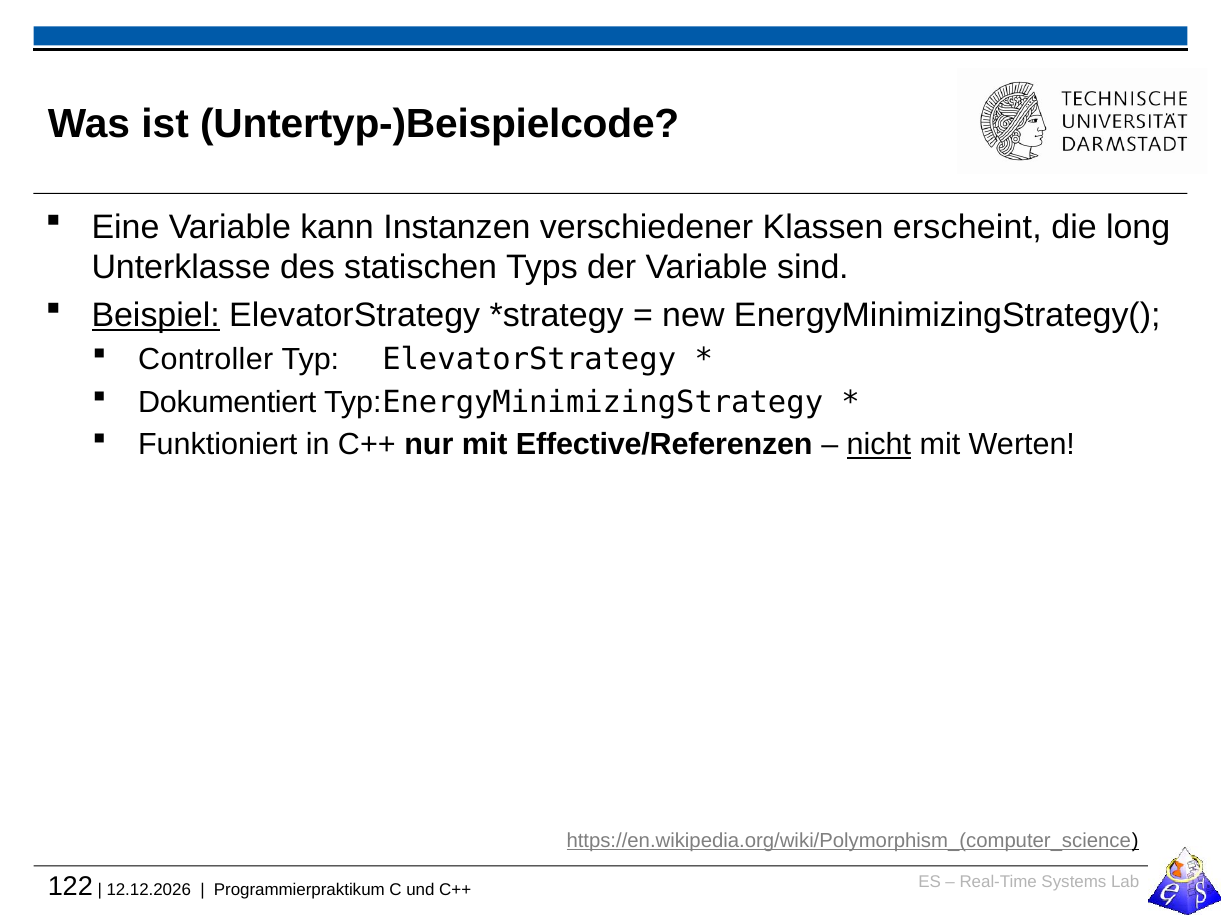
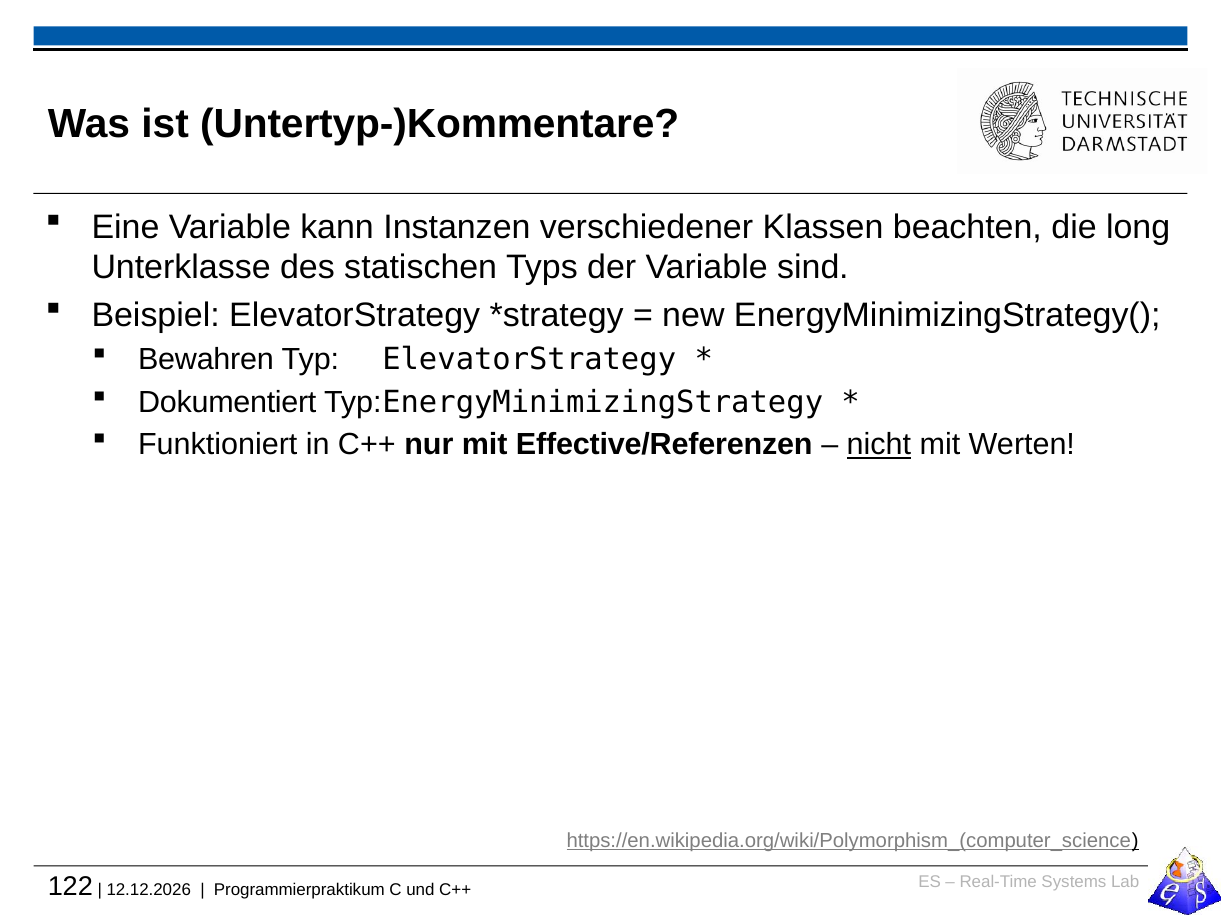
Untertyp-)Beispielcode: Untertyp-)Beispielcode -> Untertyp-)Kommentare (440, 124)
erscheint: erscheint -> beachten (967, 227)
Beispiel underline: present -> none (156, 315)
Controller: Controller -> Bewahren (206, 360)
